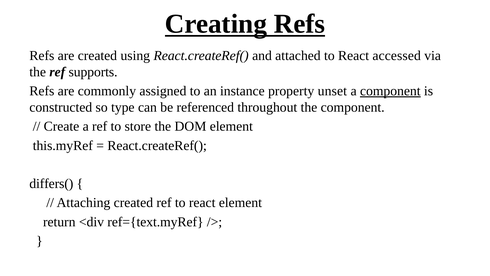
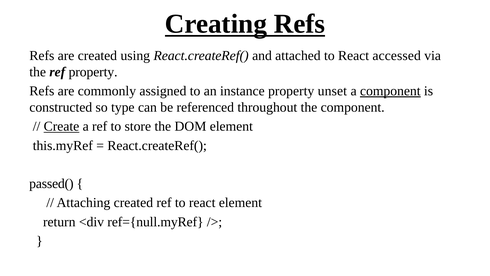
ref supports: supports -> property (93, 72)
Create underline: none -> present (61, 126)
differs(: differs( -> passed( (51, 183)
ref={text.myRef: ref={text.myRef -> ref={null.myRef (155, 222)
